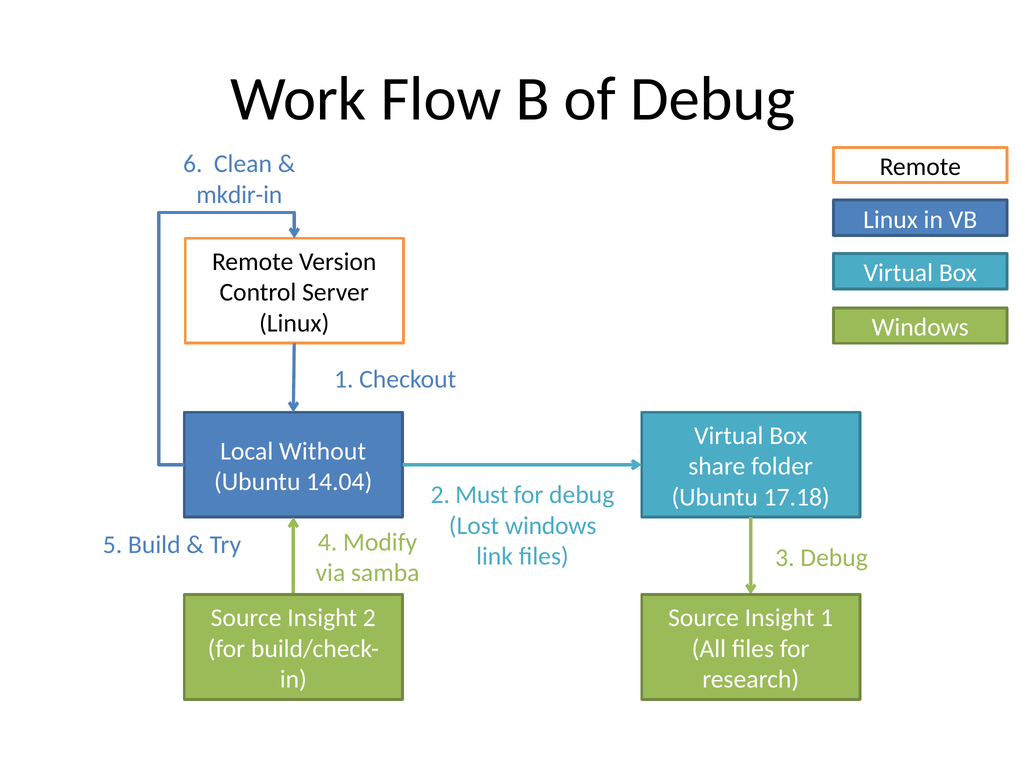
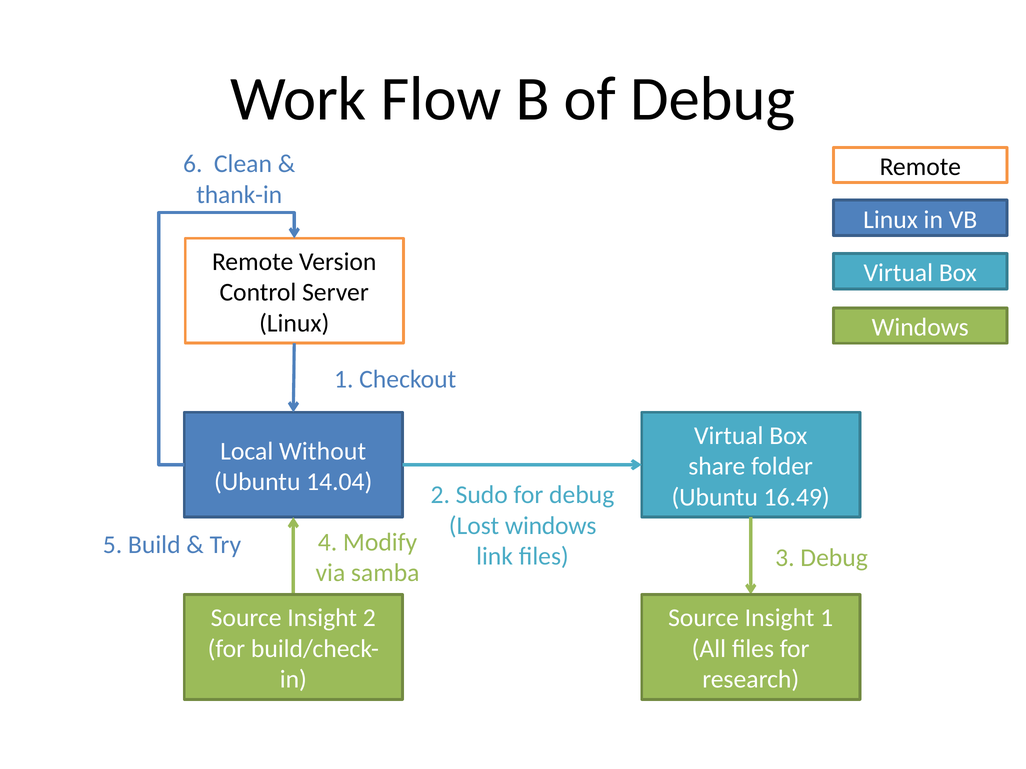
mkdir-in: mkdir-in -> thank-in (239, 195)
Must: Must -> Sudo (482, 495)
17.18: 17.18 -> 16.49 (797, 498)
